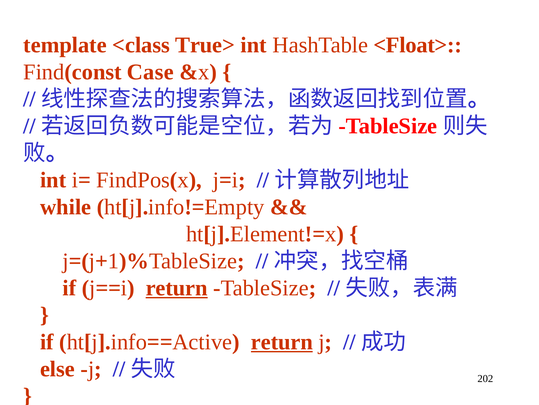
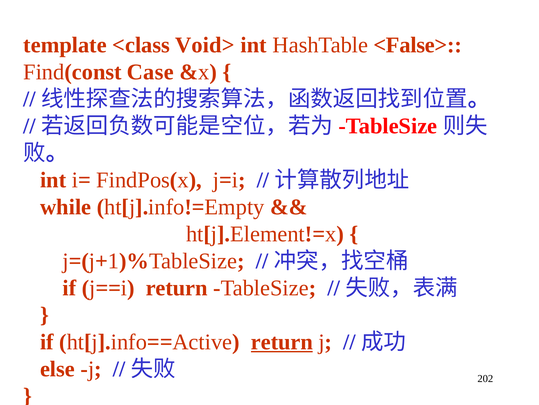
True>: True> -> Void> (205, 45)
<Float>: <Float> -> <False> (418, 45)
return underline: present -> none (177, 287)
